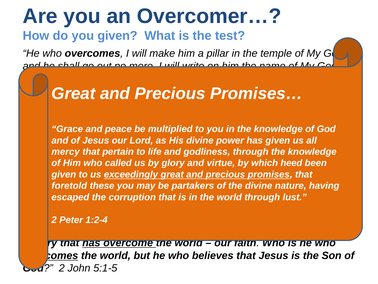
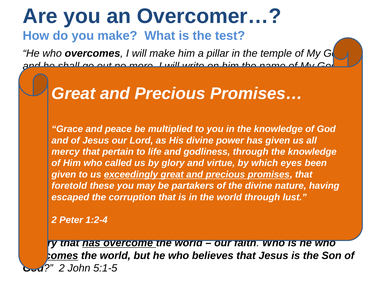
you given: given -> make (117, 36)
heed: heed -> eyes (291, 163)
